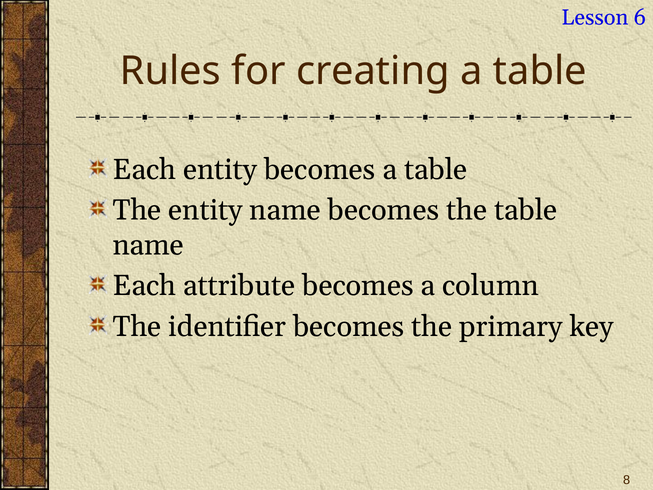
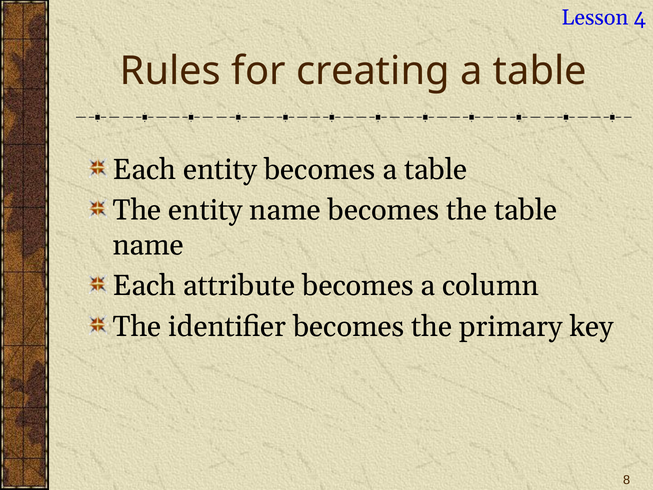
6: 6 -> 4 (640, 18)
